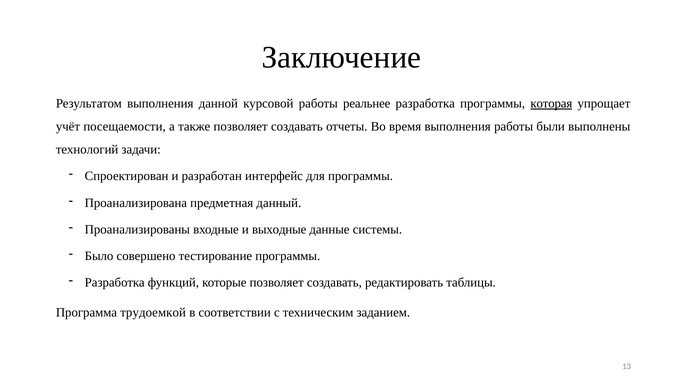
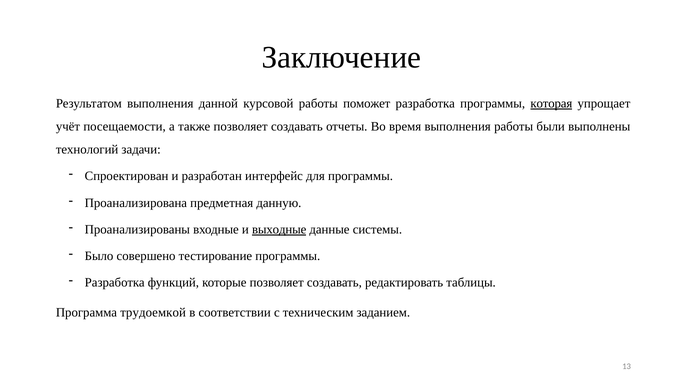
реальнее: реальнее -> поможет (367, 104)
данный: данный -> данную (279, 203)
выходные underline: none -> present (279, 230)
